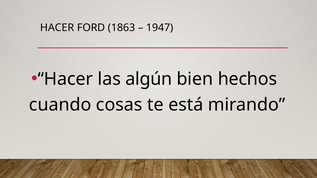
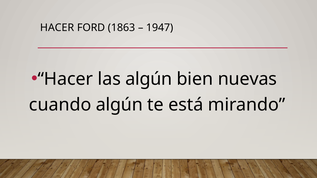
hechos: hechos -> nuevas (247, 79)
cuando cosas: cosas -> algún (119, 105)
